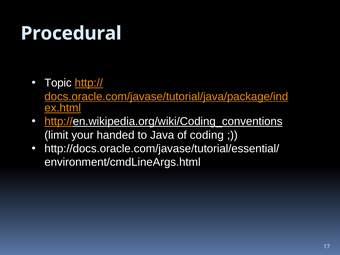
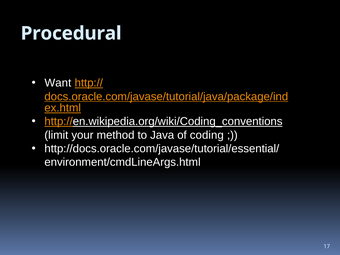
Topic: Topic -> Want (58, 83)
handed: handed -> method (116, 135)
